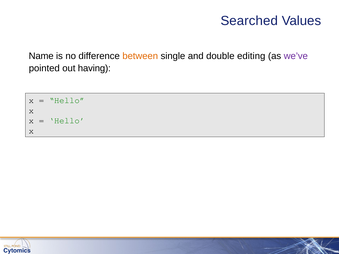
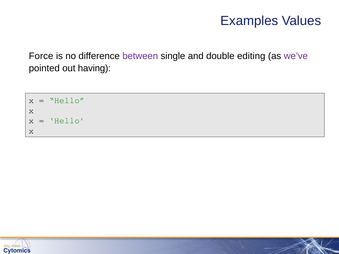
Searched: Searched -> Examples (249, 21)
Name: Name -> Force (41, 56)
between colour: orange -> purple (140, 56)
